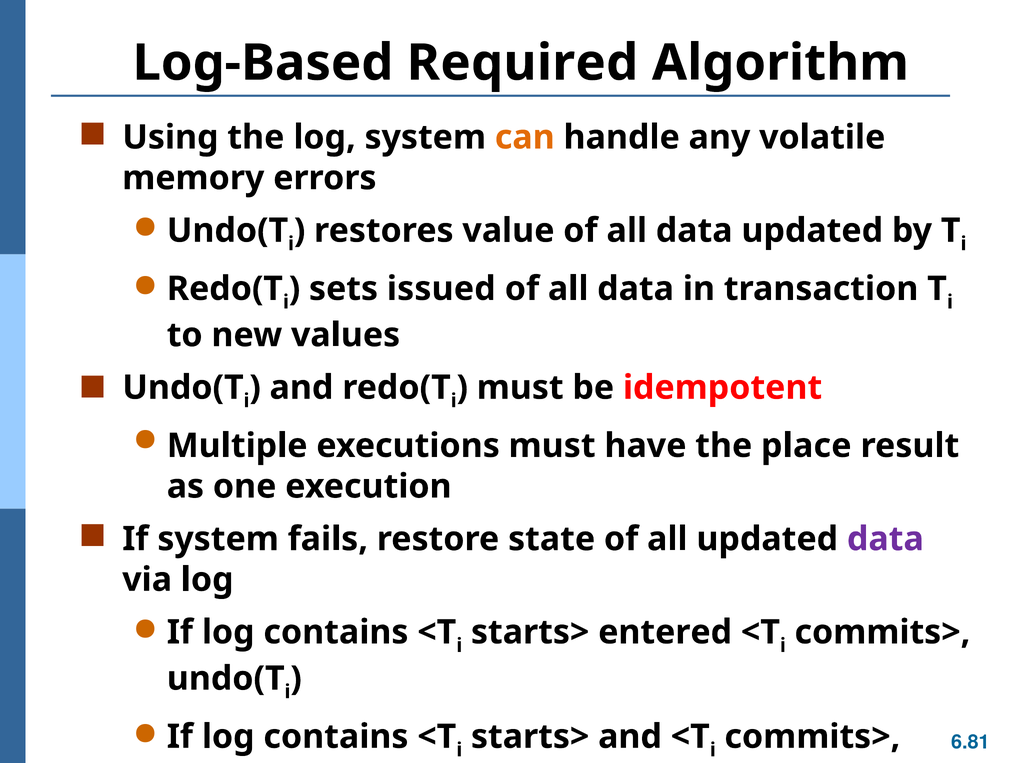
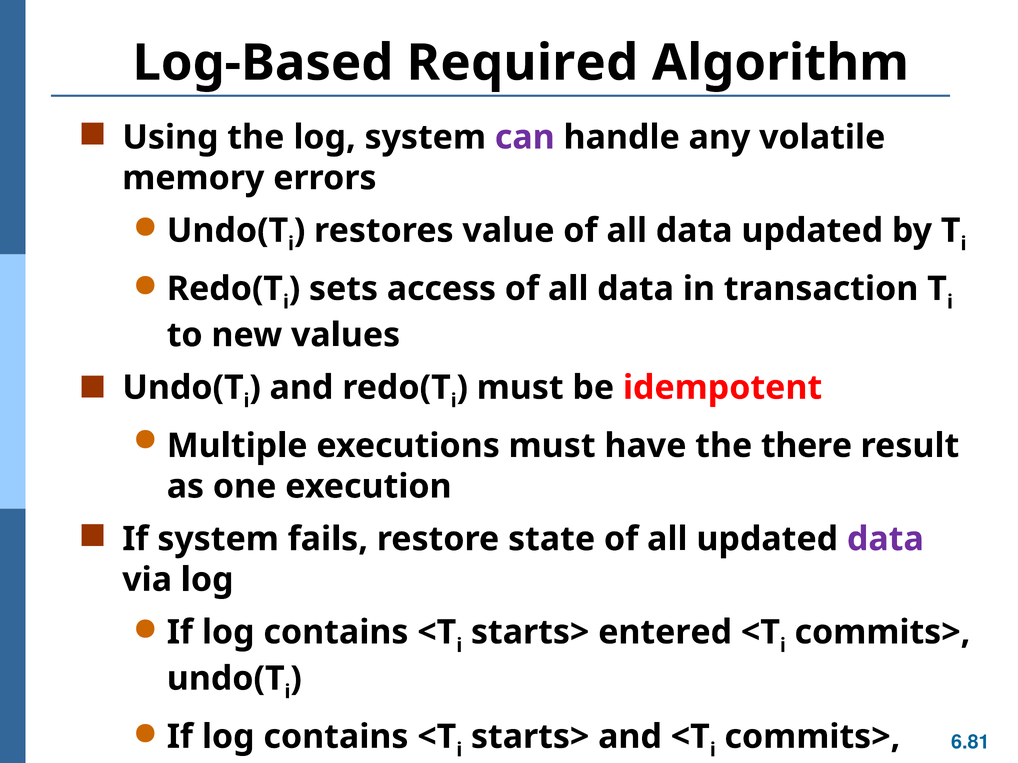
can colour: orange -> purple (525, 137)
issued: issued -> access (441, 289)
place: place -> there (807, 446)
